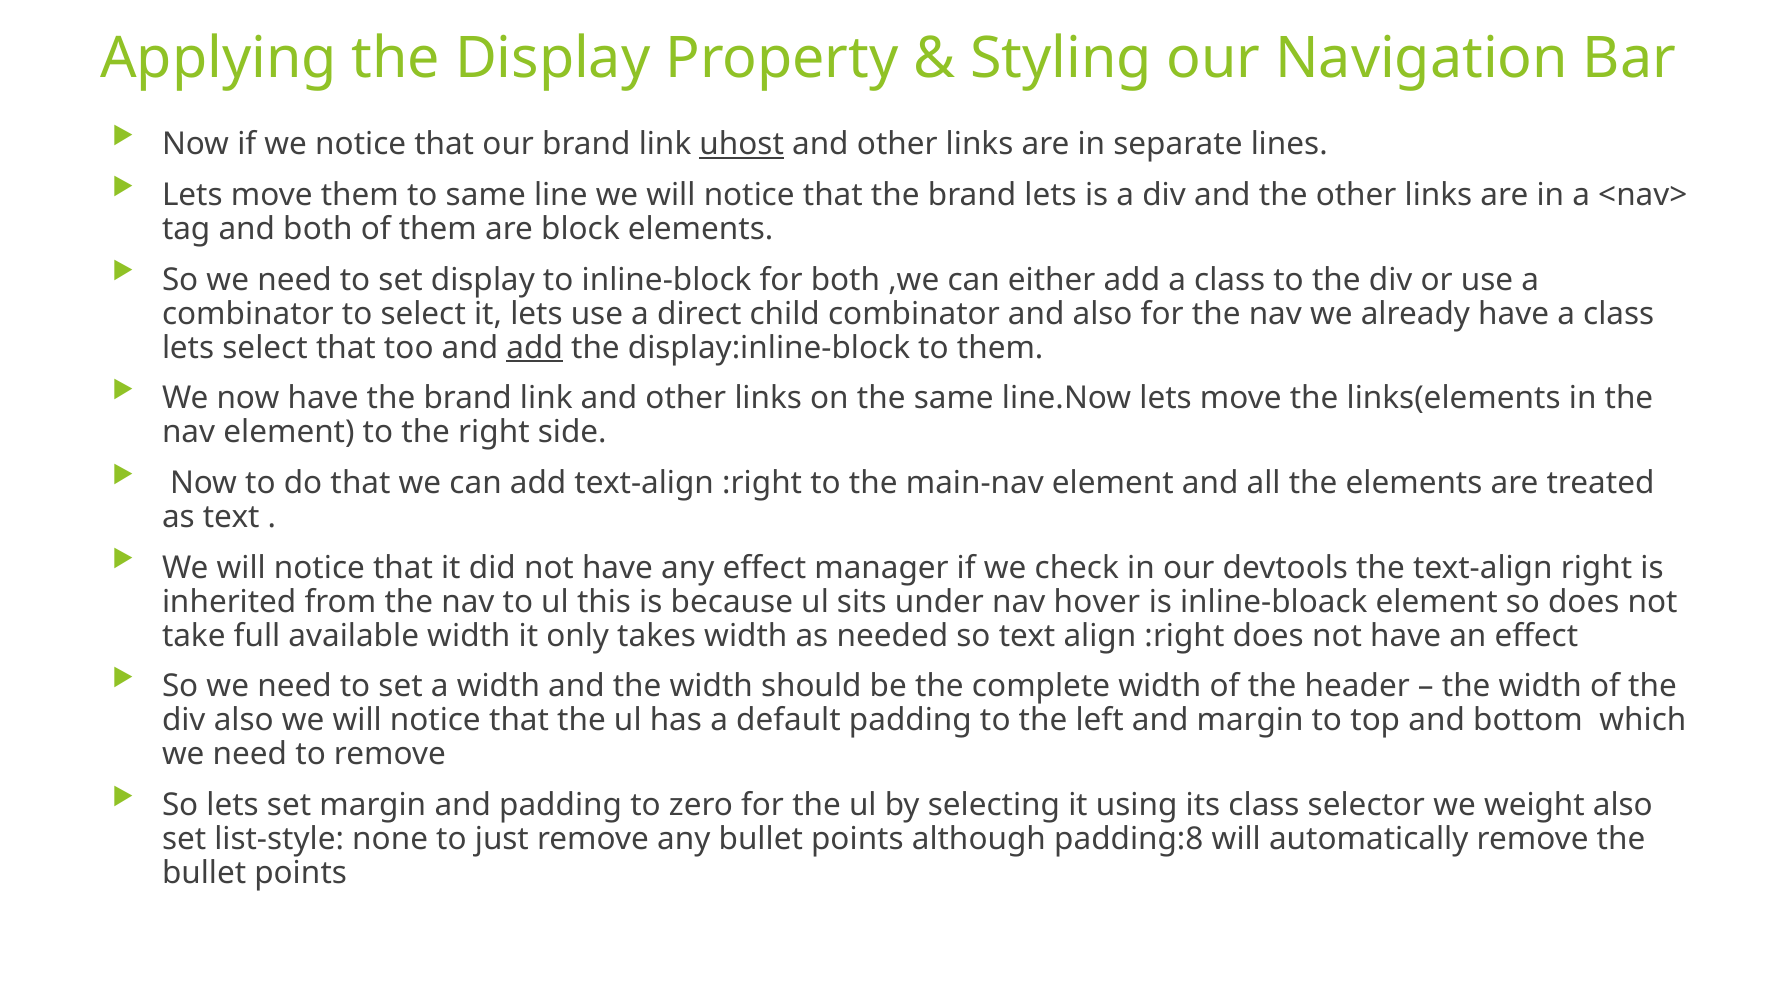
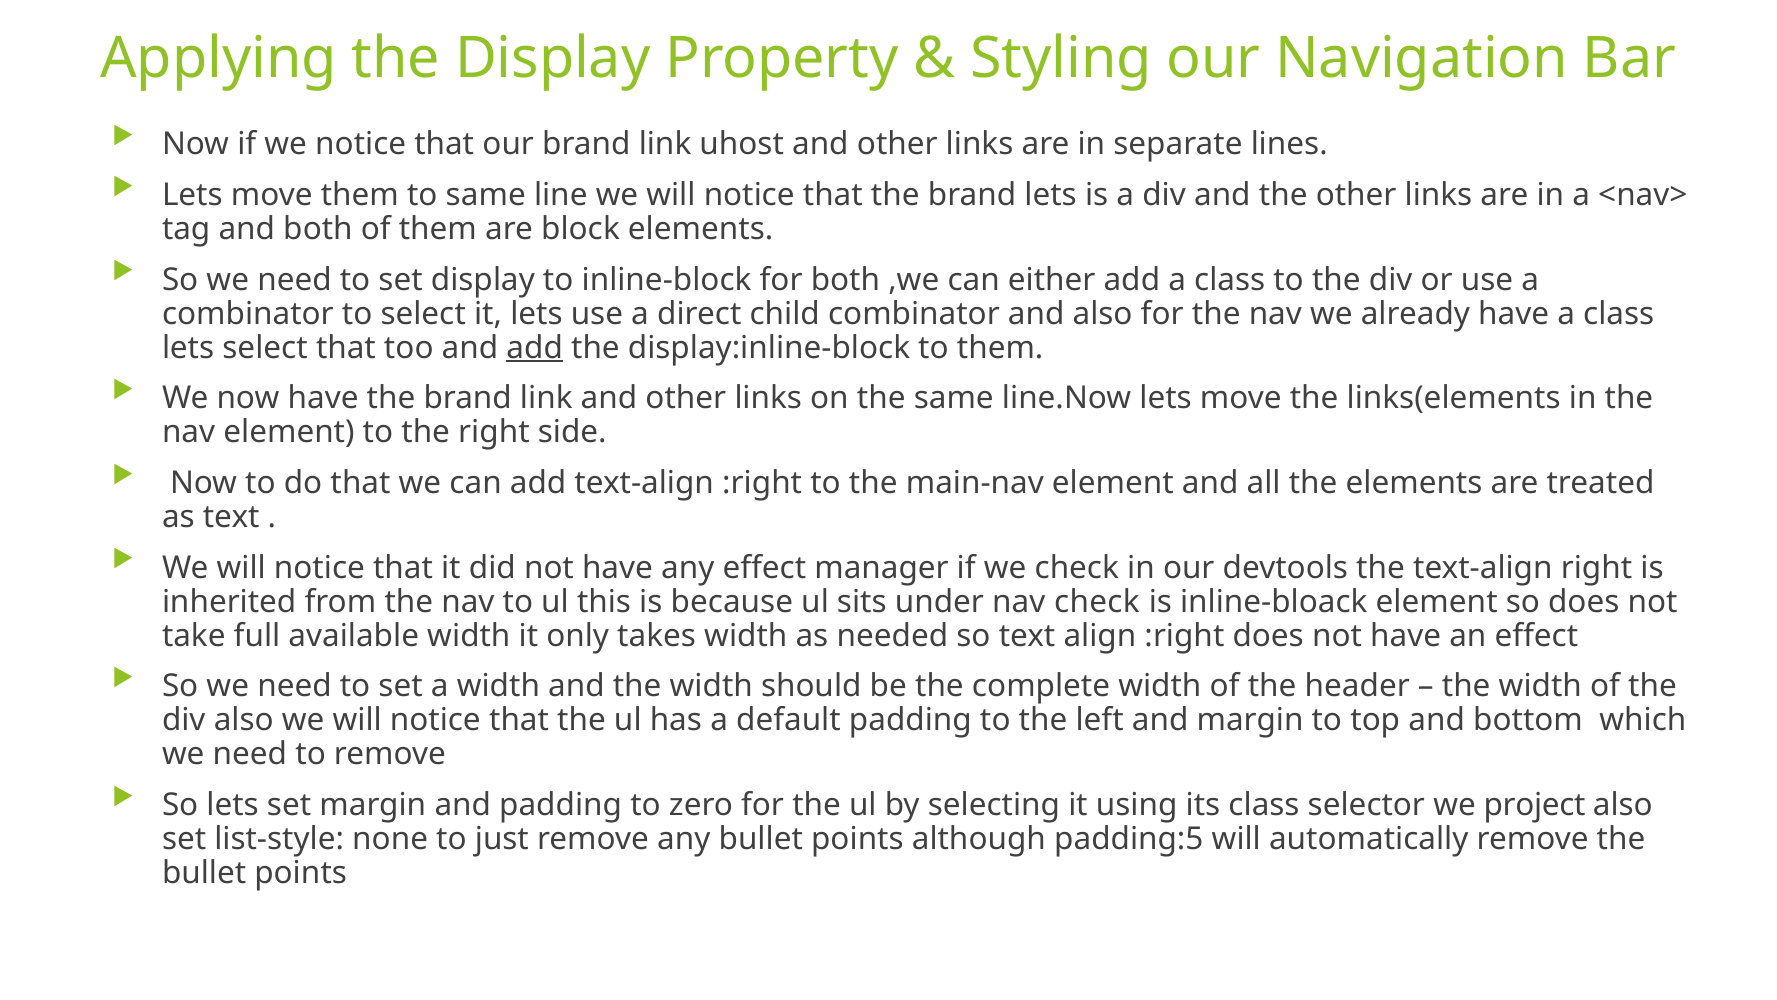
uhost underline: present -> none (742, 144)
nav hover: hover -> check (1097, 602)
weight: weight -> project (1535, 805)
padding:8: padding:8 -> padding:5 (1129, 839)
